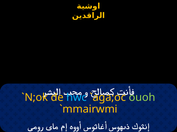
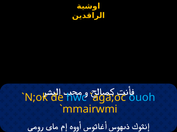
ouoh colour: light green -> light blue (142, 98)
